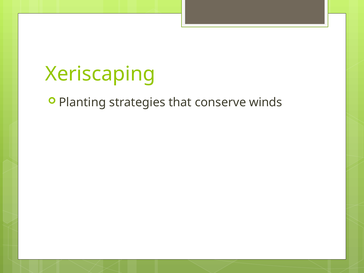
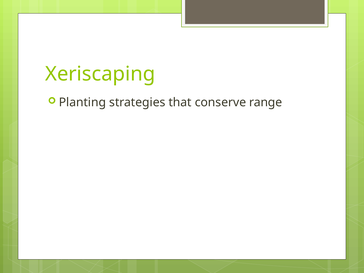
winds: winds -> range (266, 102)
